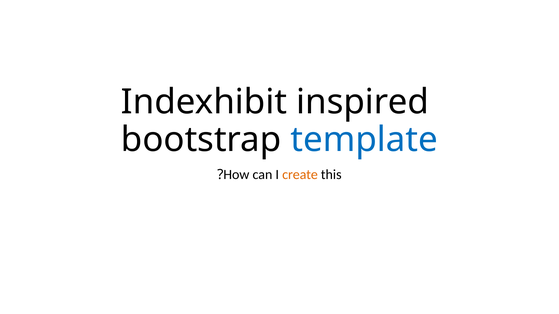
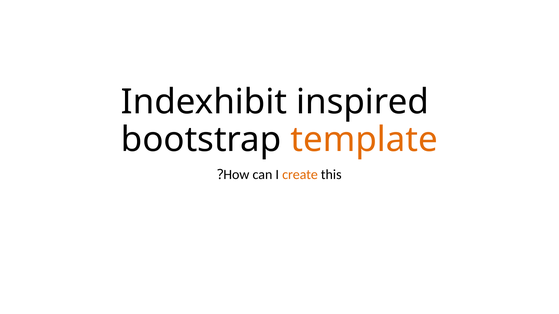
template colour: blue -> orange (364, 140)
